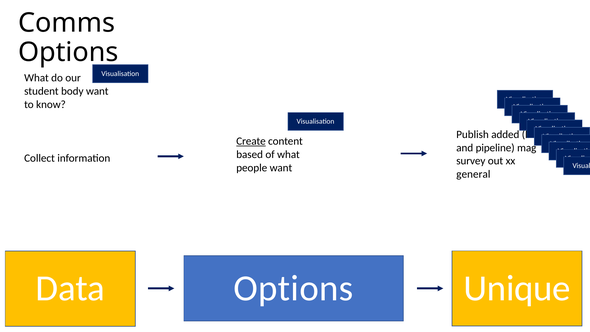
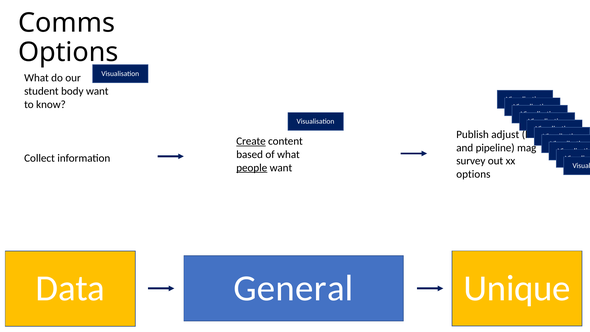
added: added -> adjust (505, 134)
people underline: none -> present (252, 168)
general: general -> options (473, 174)
Options: Options -> General (293, 288)
